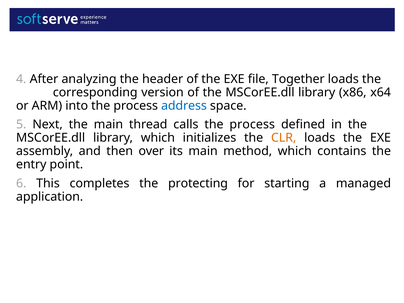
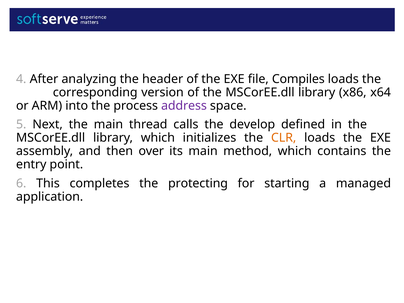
Together: Together -> Compiles (298, 79)
address colour: blue -> purple (184, 106)
calls the process: process -> develop (252, 125)
